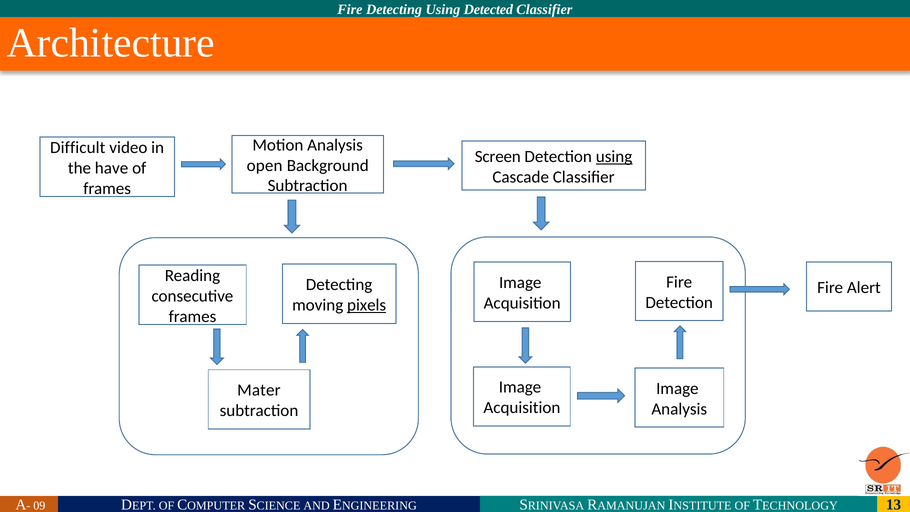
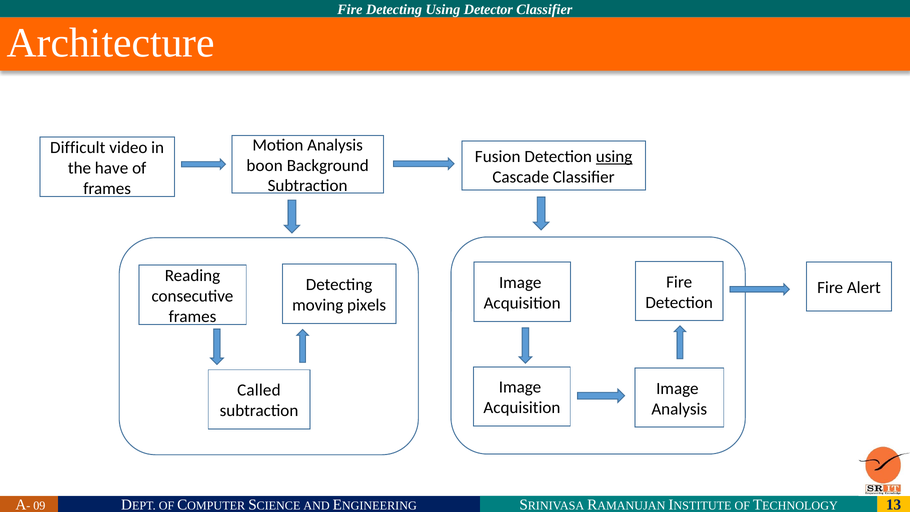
Detected: Detected -> Detector (488, 10)
Screen: Screen -> Fusion (498, 156)
open: open -> boon (265, 165)
pixels underline: present -> none (367, 305)
Mater: Mater -> Called (259, 390)
